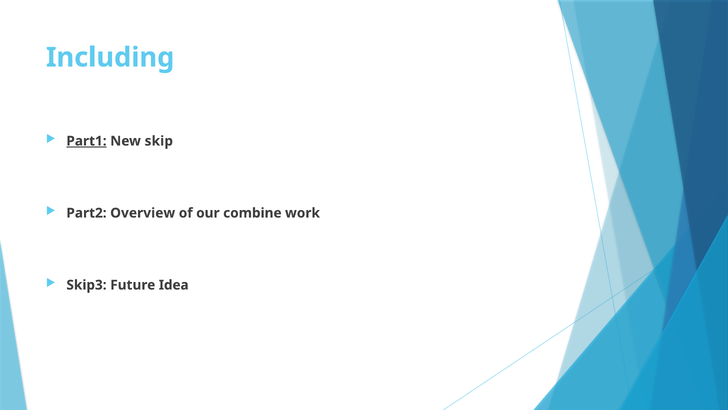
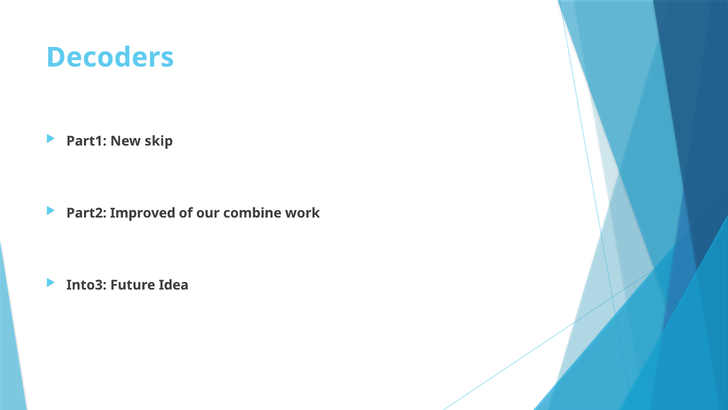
Including: Including -> Decoders (110, 57)
Part1 underline: present -> none (86, 141)
Overview: Overview -> Improved (143, 213)
Skip3: Skip3 -> Into3 (86, 285)
